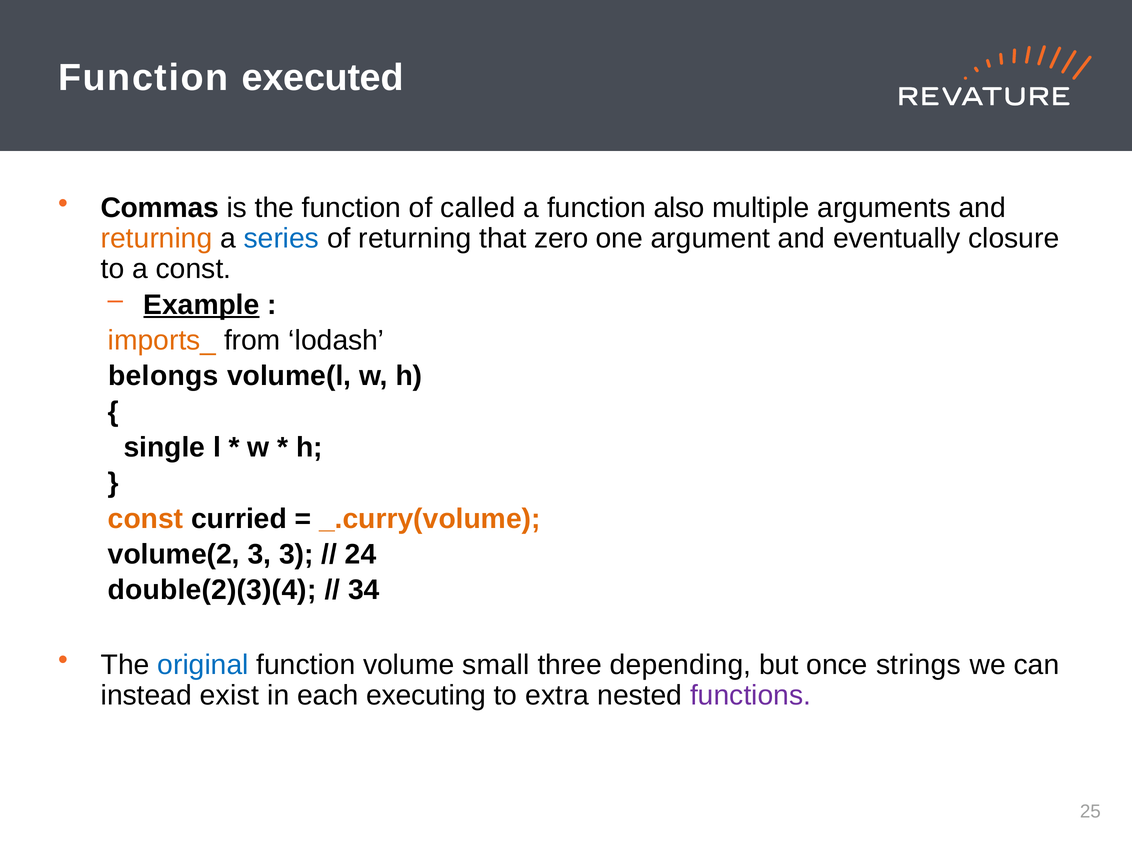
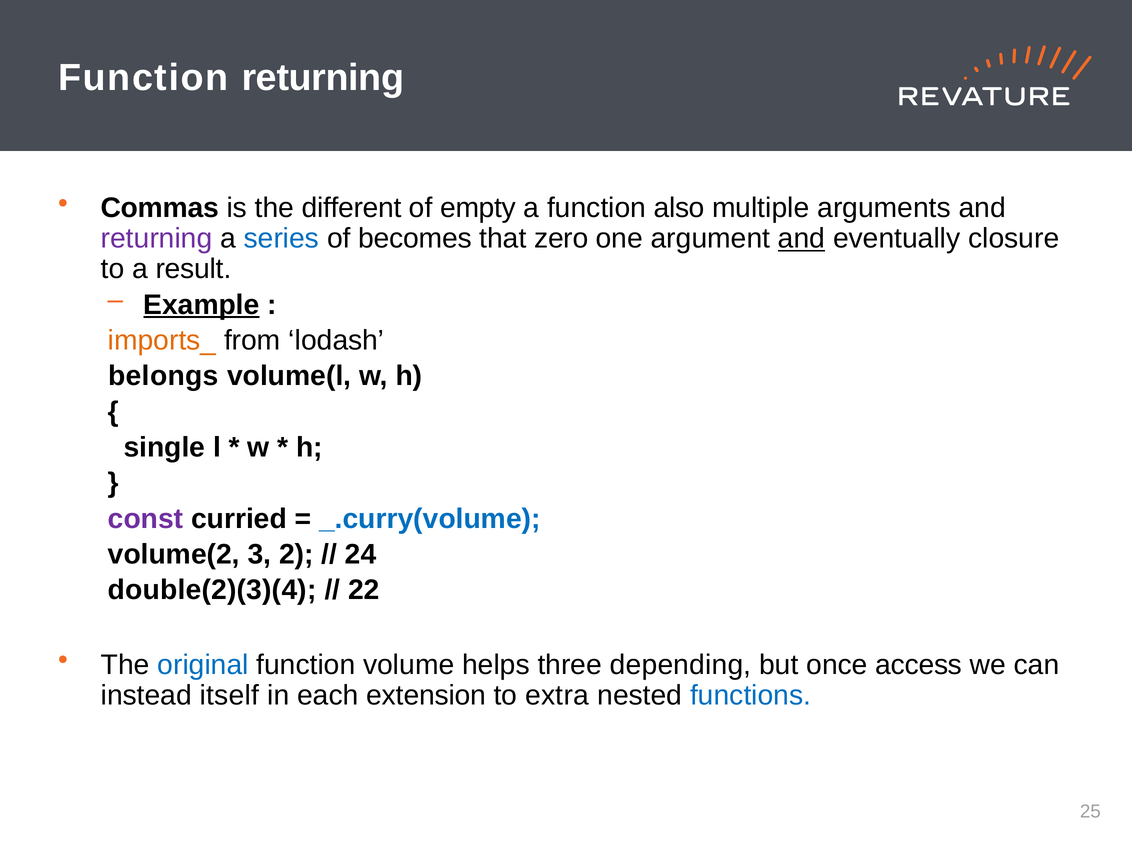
Function executed: executed -> returning (323, 78)
the function: function -> different (352, 208)
called: called -> empty (478, 208)
returning colour: orange -> purple (157, 239)
of returning: returning -> becomes (415, 239)
and underline: none -> present (802, 239)
a const: const -> result (194, 269)
const colour: orange -> purple (146, 519)
_.curry(volume colour: orange -> blue (430, 519)
3 3: 3 -> 2 (296, 554)
34: 34 -> 22 (364, 590)
small: small -> helps (496, 665)
strings: strings -> access (919, 665)
exist: exist -> itself (230, 695)
executing: executing -> extension (426, 695)
functions colour: purple -> blue (751, 695)
